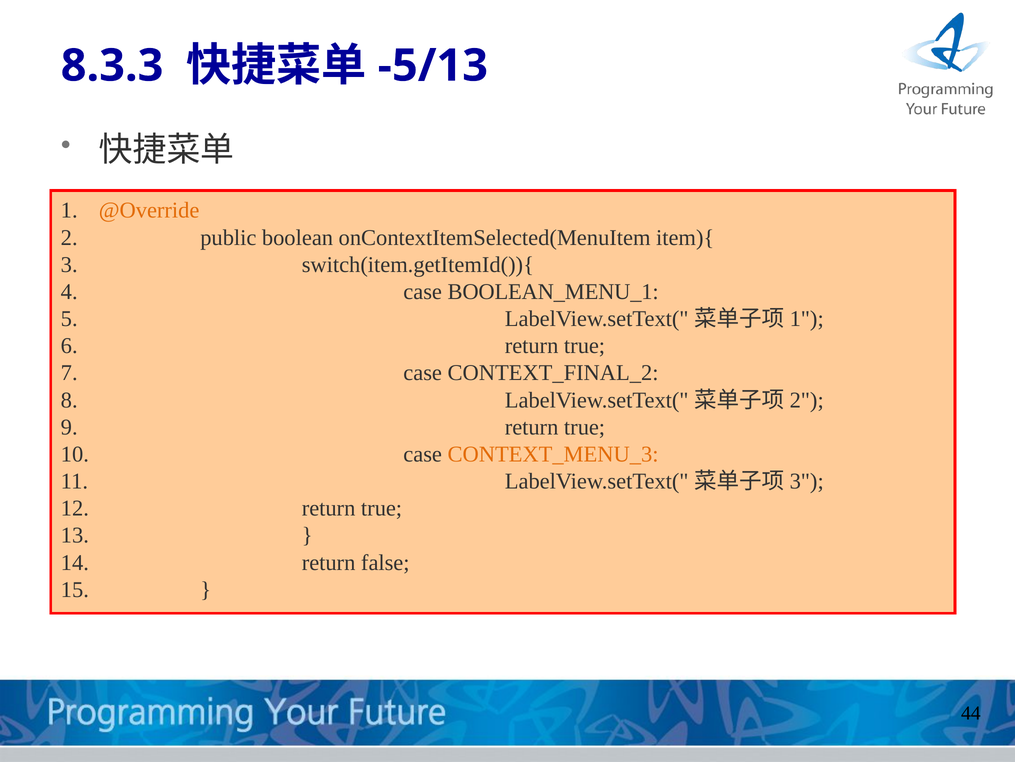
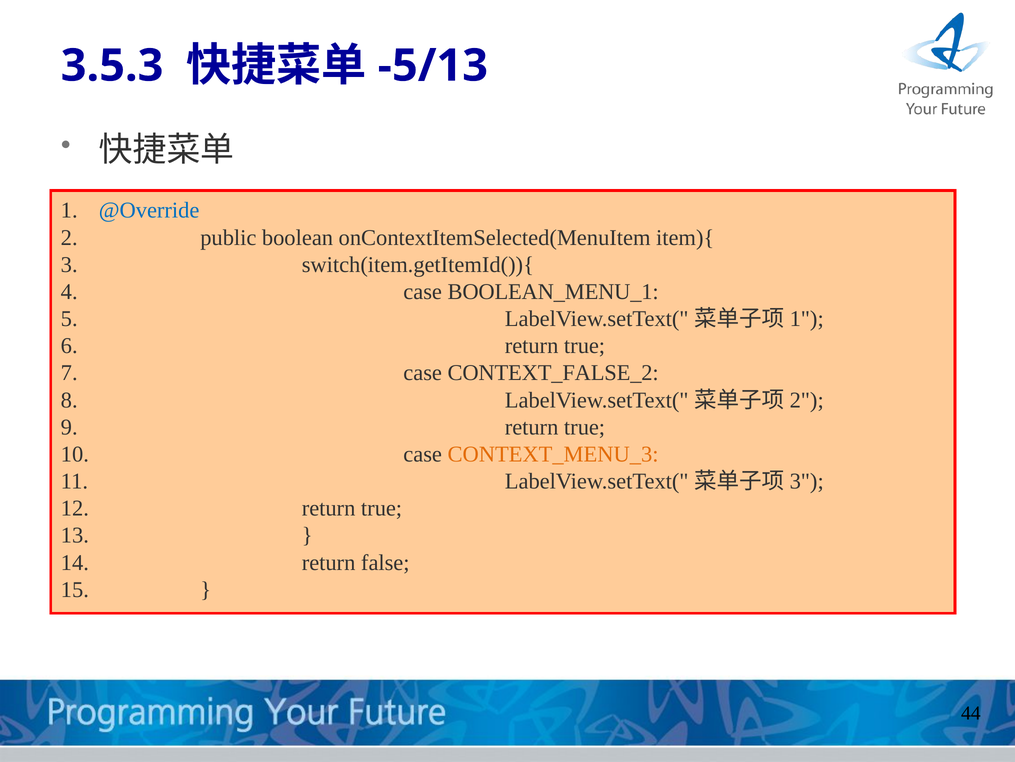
8.3.3: 8.3.3 -> 3.5.3 (112, 66)
@Override colour: orange -> blue (149, 210)
CONTEXT_FINAL_2: CONTEXT_FINAL_2 -> CONTEXT_FALSE_2 (553, 373)
